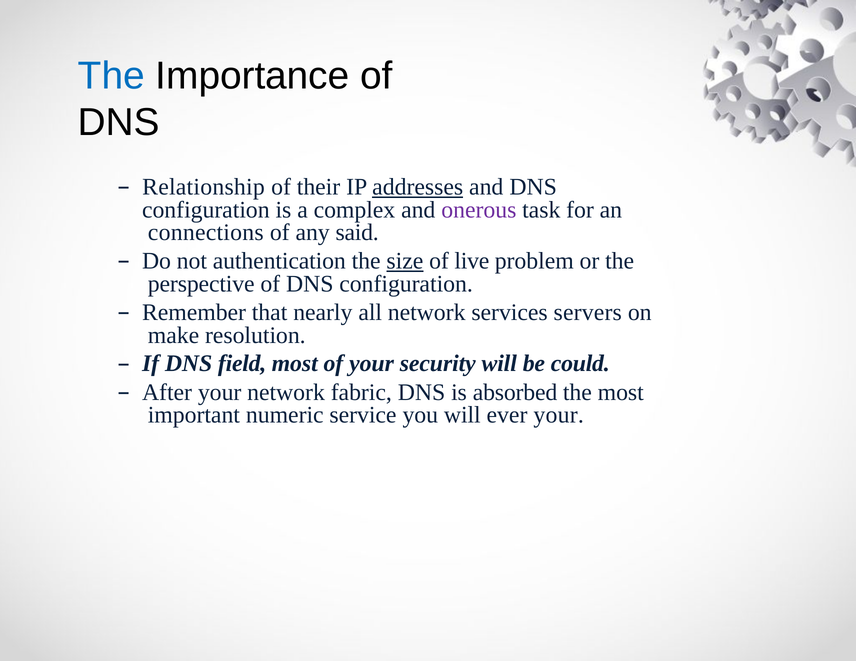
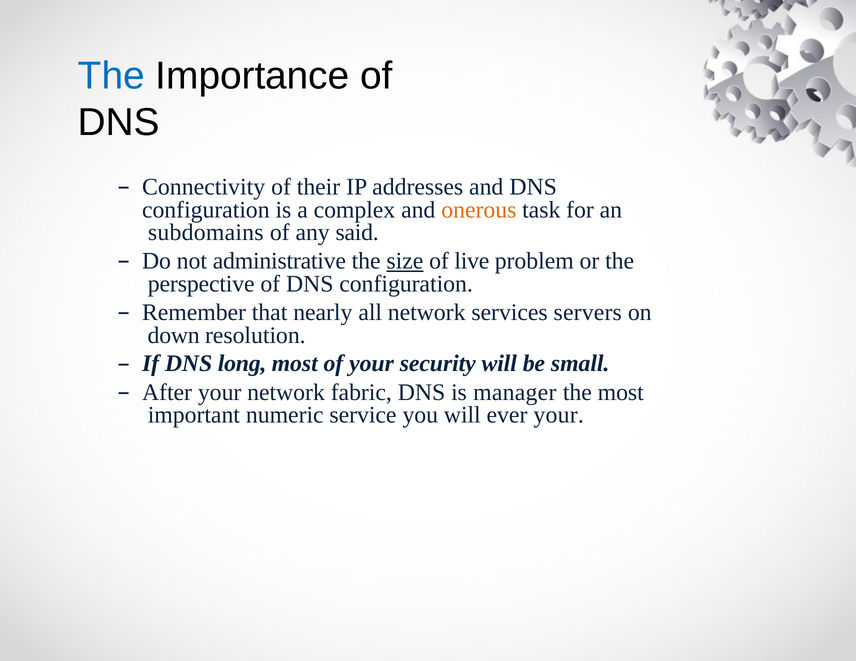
Relationship: Relationship -> Connectivity (204, 187)
addresses underline: present -> none (418, 187)
onerous colour: purple -> orange (479, 210)
connections: connections -> subdomains (206, 233)
authentication: authentication -> administrative (279, 261)
make: make -> down (174, 335)
field: field -> long (242, 364)
could: could -> small (580, 364)
absorbed: absorbed -> manager (515, 392)
